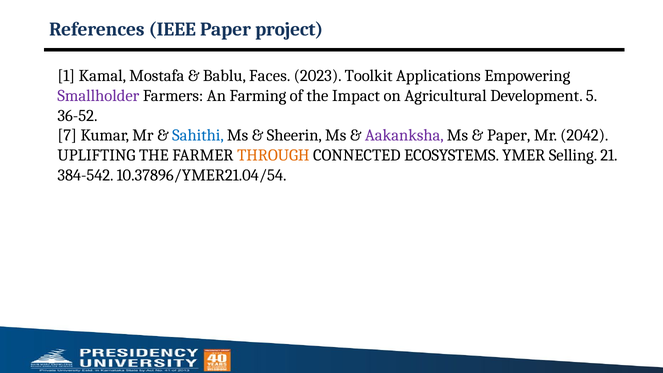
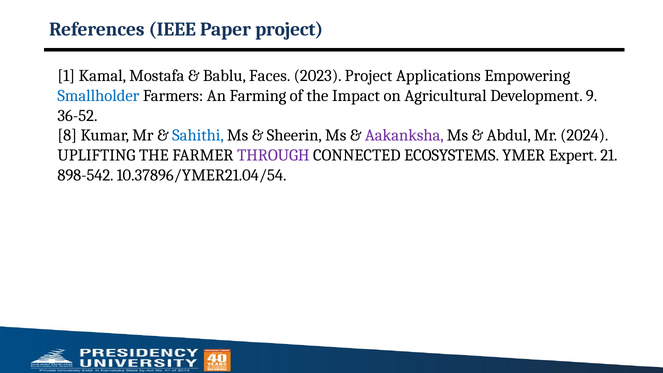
2023 Toolkit: Toolkit -> Project (369, 76)
Smallholder colour: purple -> blue (98, 96)
5: 5 -> 9 (592, 96)
7: 7 -> 8 (67, 135)
Paper: Paper -> Abdul (509, 135)
2042: 2042 -> 2024 (584, 135)
THROUGH colour: orange -> purple (273, 155)
Selling: Selling -> Expert (573, 155)
384-542: 384-542 -> 898-542 (85, 175)
